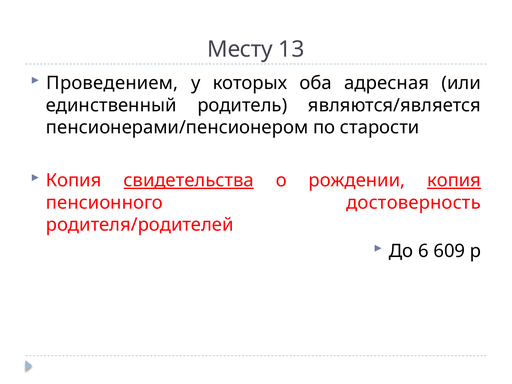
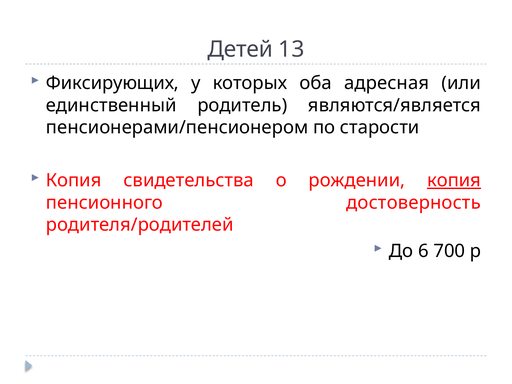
Месту: Месту -> Детей (240, 49)
Проведением: Проведением -> Фиксирующих (112, 83)
свидетельства underline: present -> none (189, 180)
609: 609 -> 700 (449, 251)
